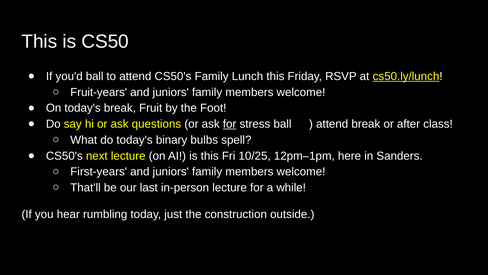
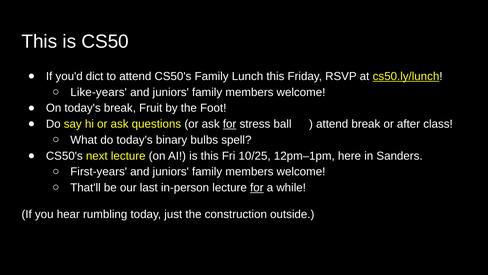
you'd ball: ball -> dict (95, 76)
Fruit-years: Fruit-years -> Like-years (99, 92)
for underline: none -> present (257, 187)
